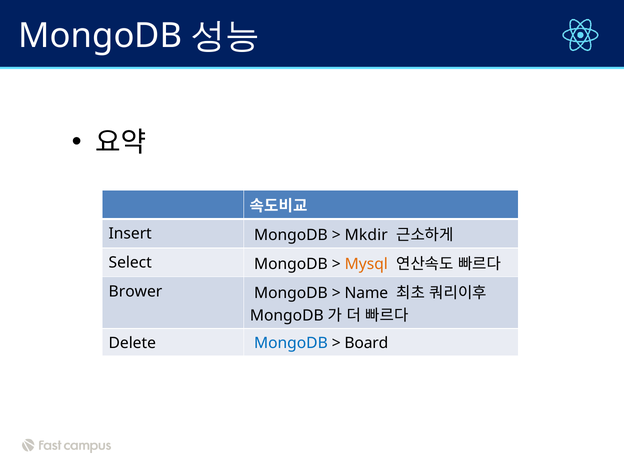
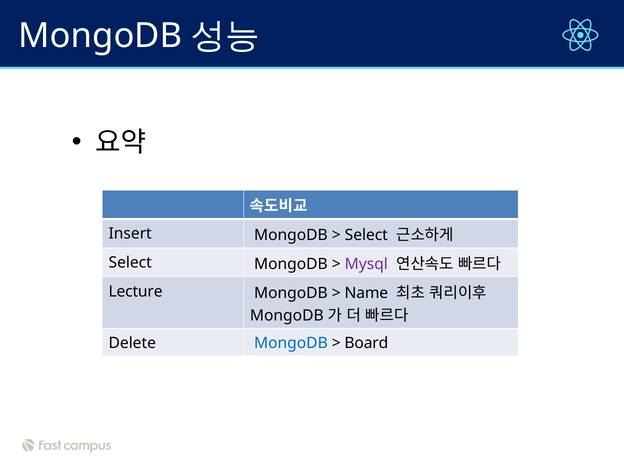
Mkdir: Mkdir -> Select (366, 235)
Mysql colour: orange -> purple (366, 264)
Brower: Brower -> Lecture (136, 291)
